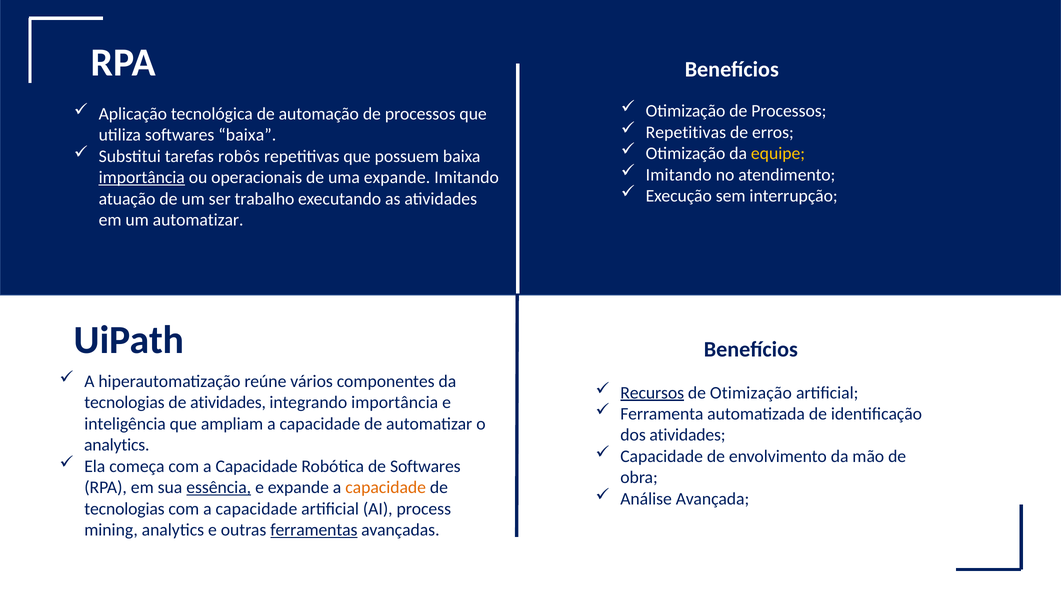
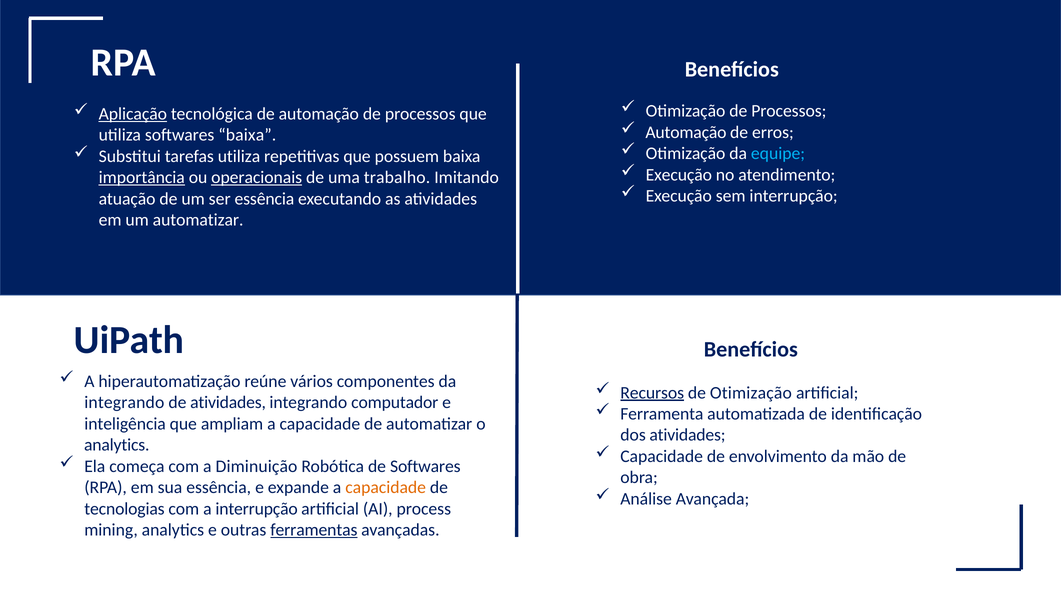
Aplicação underline: none -> present (133, 114)
Repetitivas: Repetitivas -> Automação (686, 132)
equipe colour: yellow -> light blue (778, 153)
tarefas robôs: robôs -> utiliza (239, 156)
Imitando: Imitando -> Execução (679, 175)
operacionais underline: none -> present (257, 178)
uma expande: expande -> trabalho (397, 178)
ser trabalho: trabalho -> essência (264, 199)
tecnologias: tecnologias -> integrando (124, 403)
integrando importância: importância -> computador (395, 403)
começa com a Capacidade: Capacidade -> Diminuição (256, 466)
essência underline: present -> none (219, 487)
capacidade: capacidade -> interrupção (257, 509)
